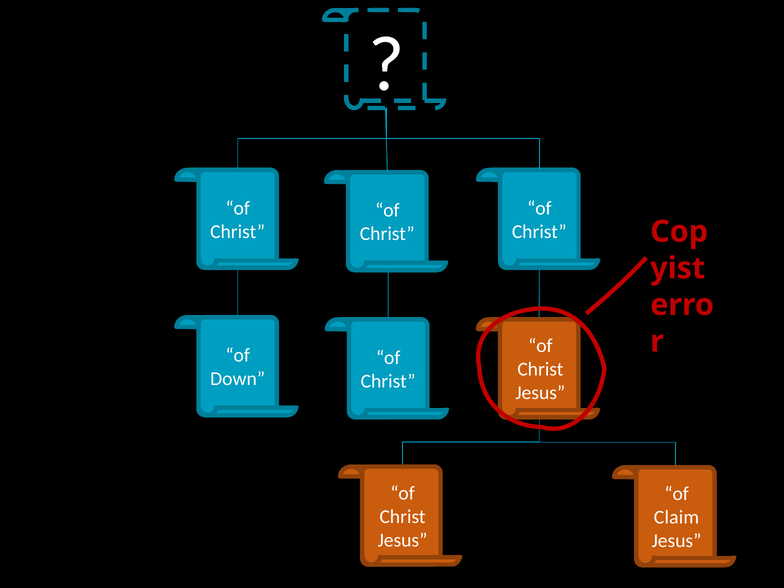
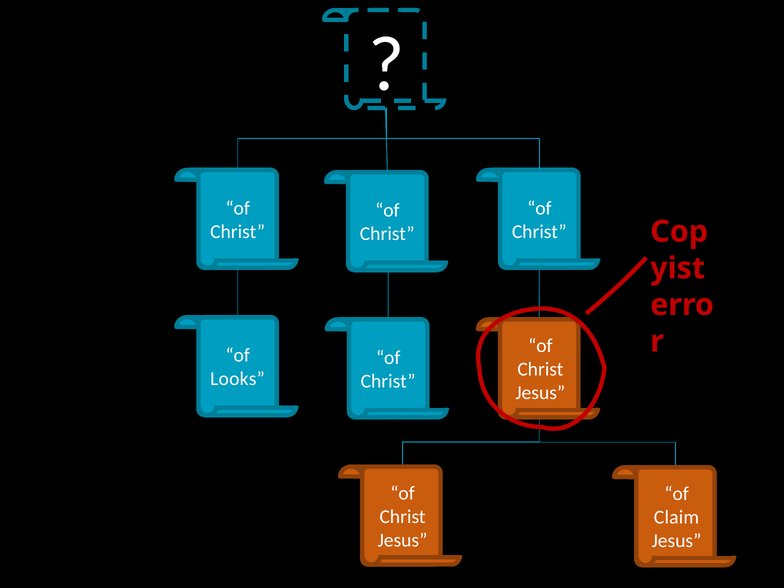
Down: Down -> Looks (238, 379)
